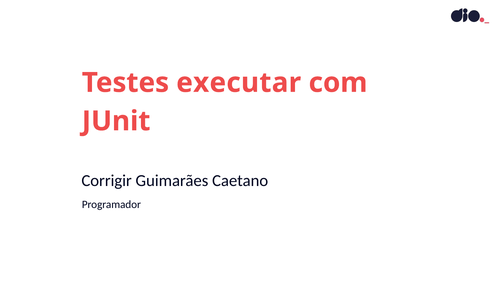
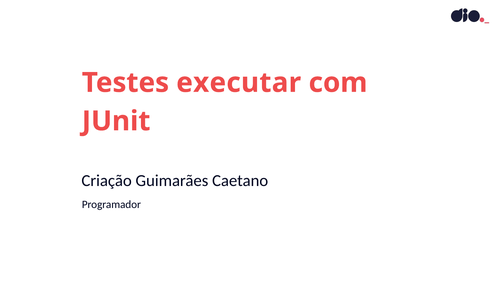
Corrigir: Corrigir -> Criação (107, 181)
